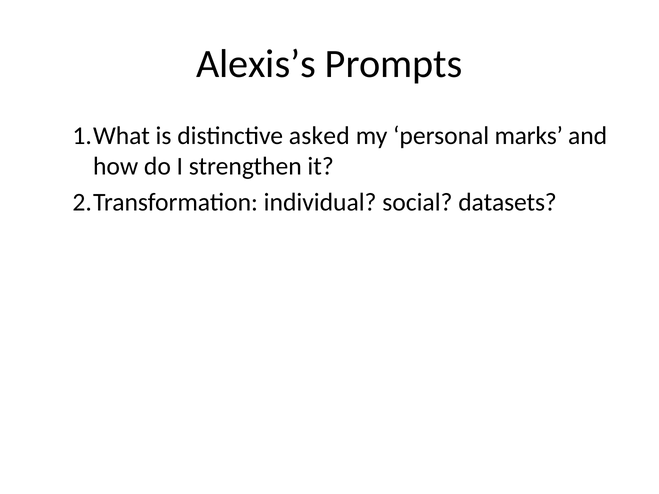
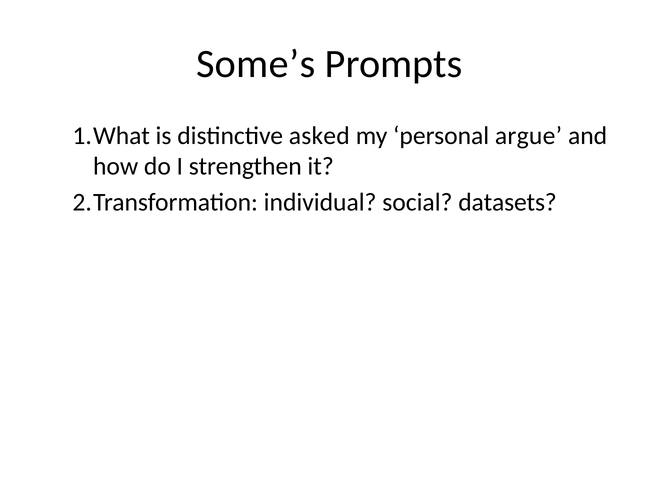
Alexis’s: Alexis’s -> Some’s (256, 64)
marks: marks -> argue (528, 136)
